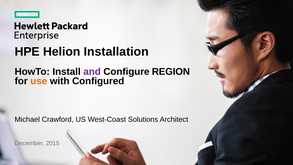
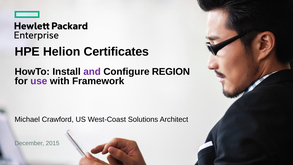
Installation: Installation -> Certificates (116, 52)
use colour: orange -> purple (39, 81)
Configured: Configured -> Framework (98, 81)
